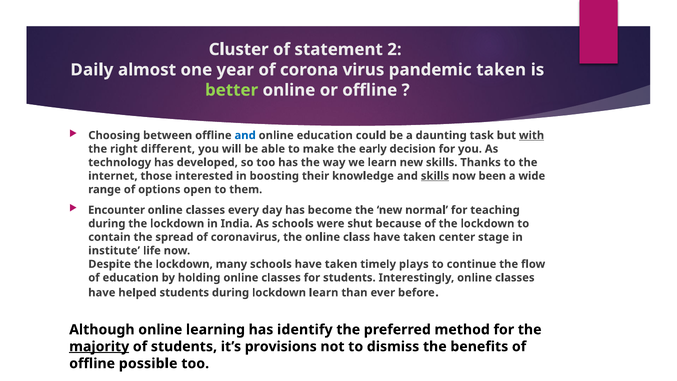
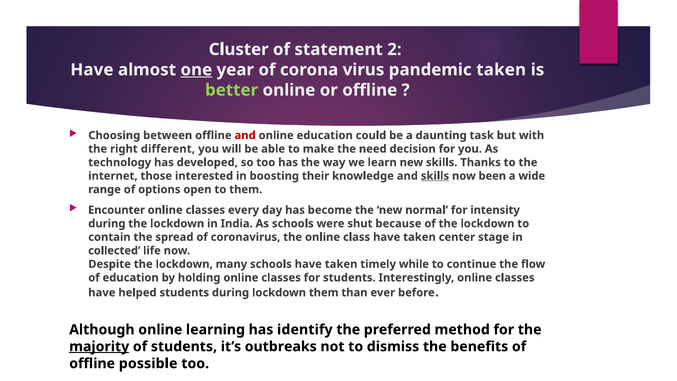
Daily: Daily -> Have (92, 70)
one underline: none -> present (196, 70)
and colour: blue -> red (245, 135)
with underline: present -> none (532, 135)
early: early -> need (373, 149)
teaching: teaching -> intensity (495, 210)
institute: institute -> collected (114, 250)
plays: plays -> while (414, 264)
lockdown learn: learn -> them (324, 292)
provisions: provisions -> outbreaks (281, 346)
